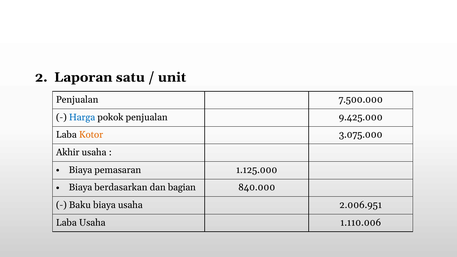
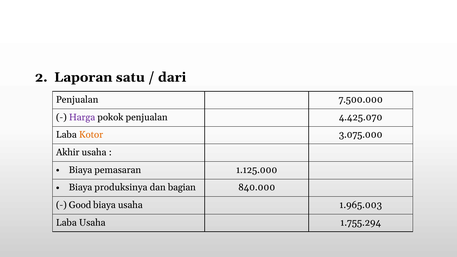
unit: unit -> dari (172, 77)
Harga colour: blue -> purple (82, 117)
9.425.000: 9.425.000 -> 4.425.070 (361, 117)
berdasarkan: berdasarkan -> produksinya (121, 187)
Baku: Baku -> Good (80, 205)
2.006.951: 2.006.951 -> 1.965.003 (361, 205)
1.110.006: 1.110.006 -> 1.755.294 (361, 223)
